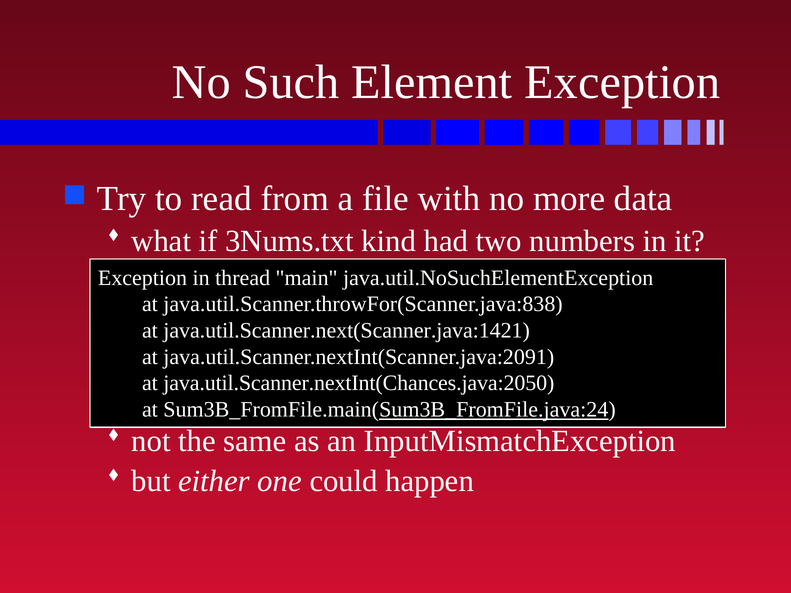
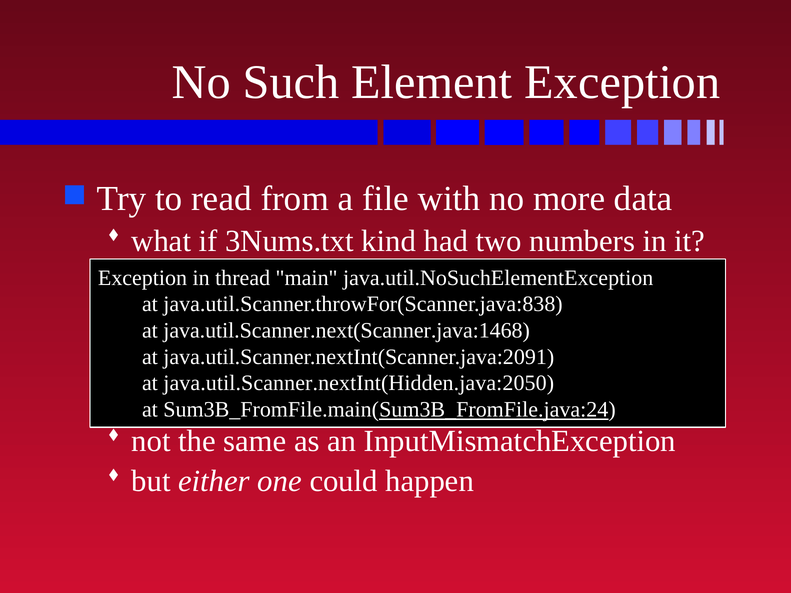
java.util.Scanner.next(Scanner.java:1421: java.util.Scanner.next(Scanner.java:1421 -> java.util.Scanner.next(Scanner.java:1468 (347, 331)
java.util.Scanner.nextInt(Chances.java:2050: java.util.Scanner.nextInt(Chances.java:2050 -> java.util.Scanner.nextInt(Hidden.java:2050 (359, 383)
